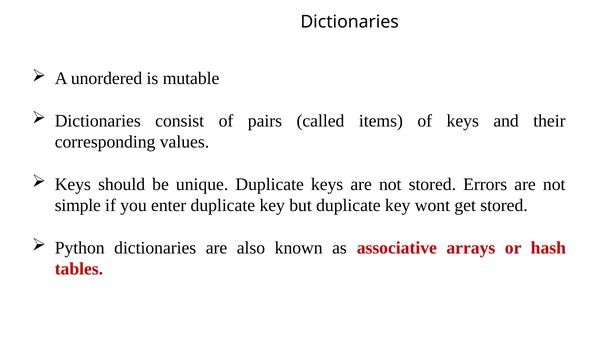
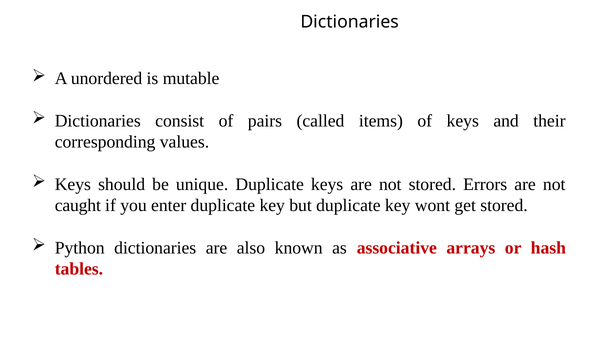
simple: simple -> caught (78, 206)
